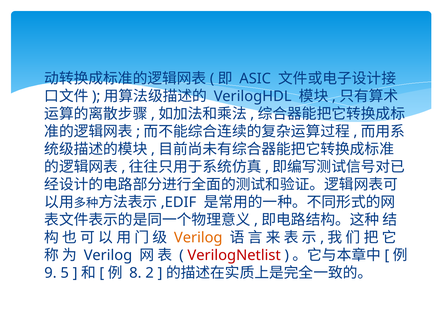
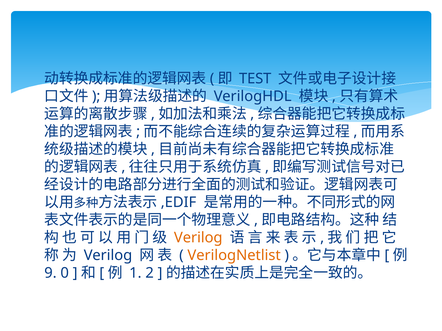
ASIC: ASIC -> TEST (255, 79)
VerilogNetlist colour: red -> orange (234, 256)
5: 5 -> 0 (65, 273)
8: 8 -> 1 (135, 273)
